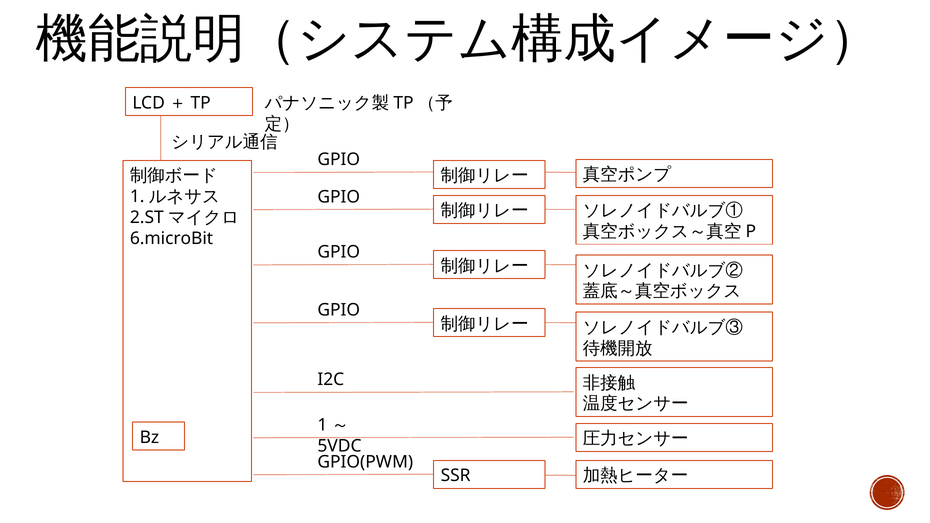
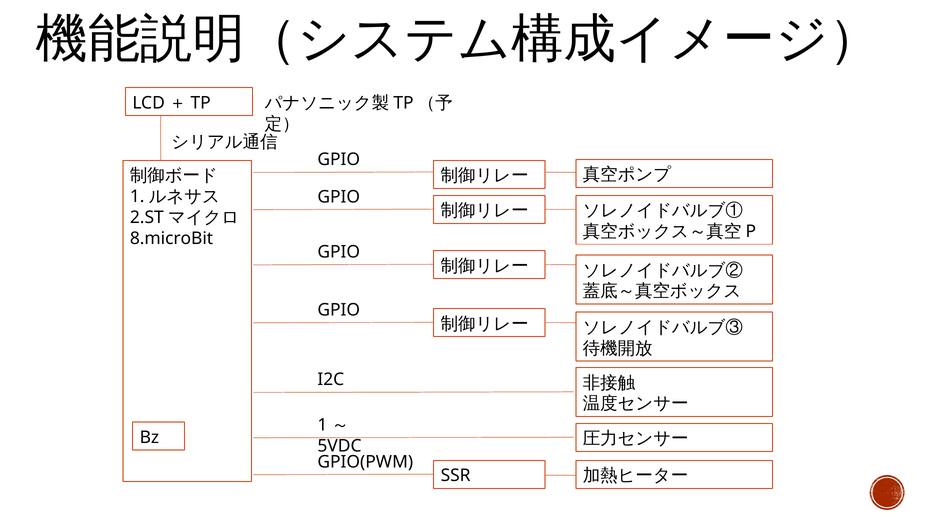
6.microBit: 6.microBit -> 8.microBit (172, 239)
